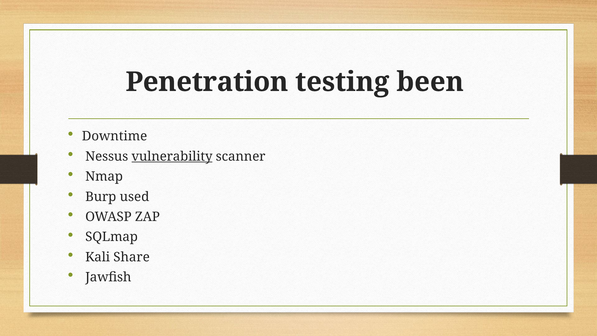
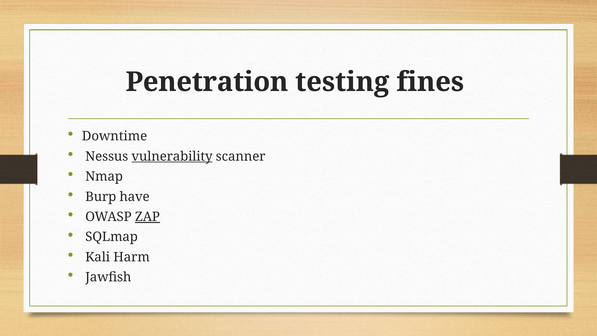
been: been -> fines (430, 82)
used: used -> have (135, 197)
ZAP underline: none -> present (147, 217)
Share: Share -> Harm (132, 257)
